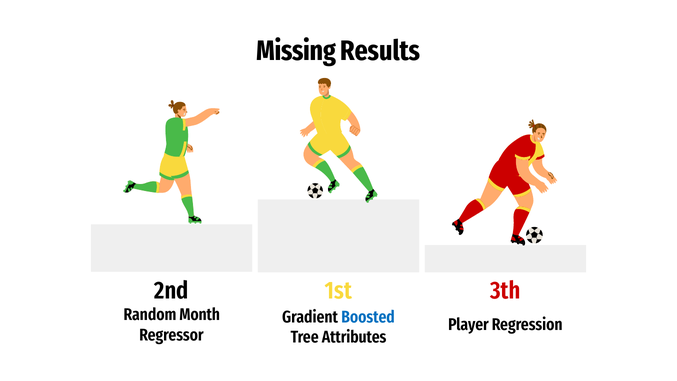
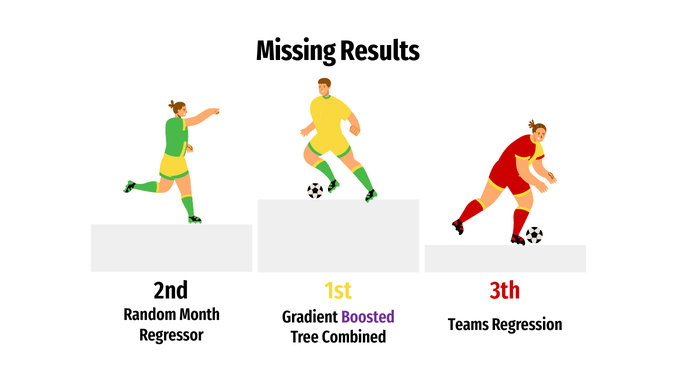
Boosted colour: blue -> purple (368, 317)
Player: Player -> Teams (468, 325)
Attributes: Attributes -> Combined (354, 337)
